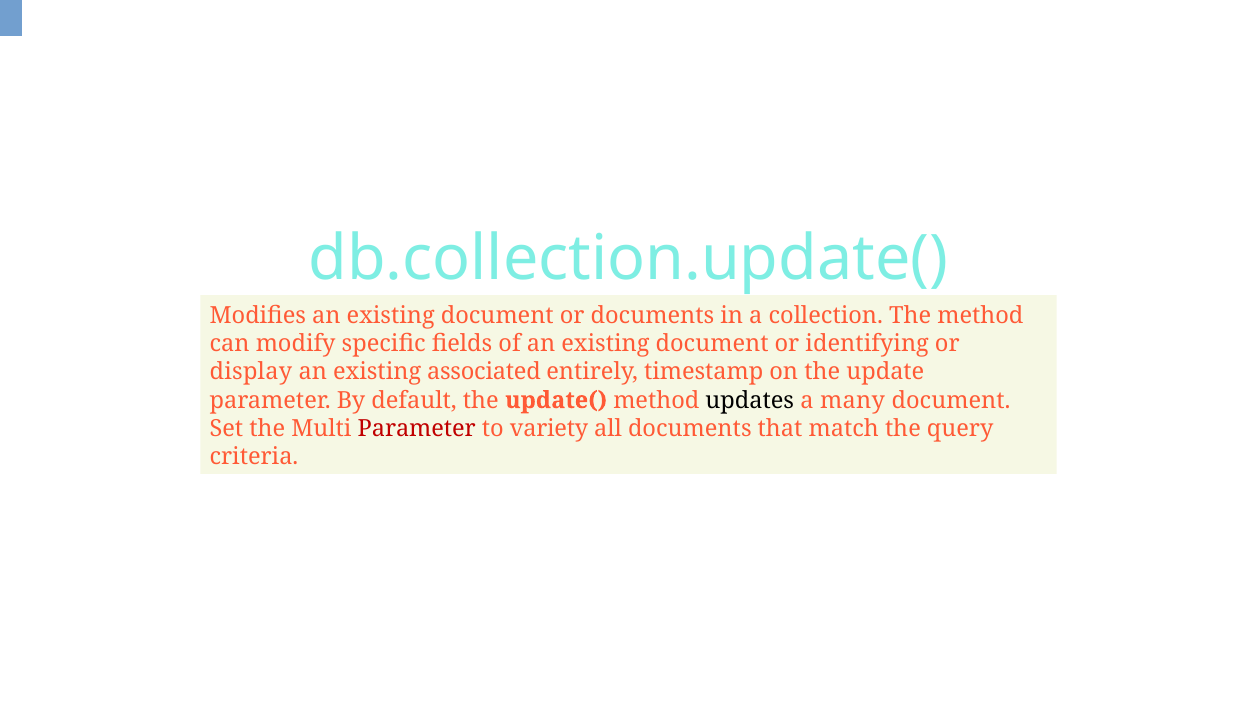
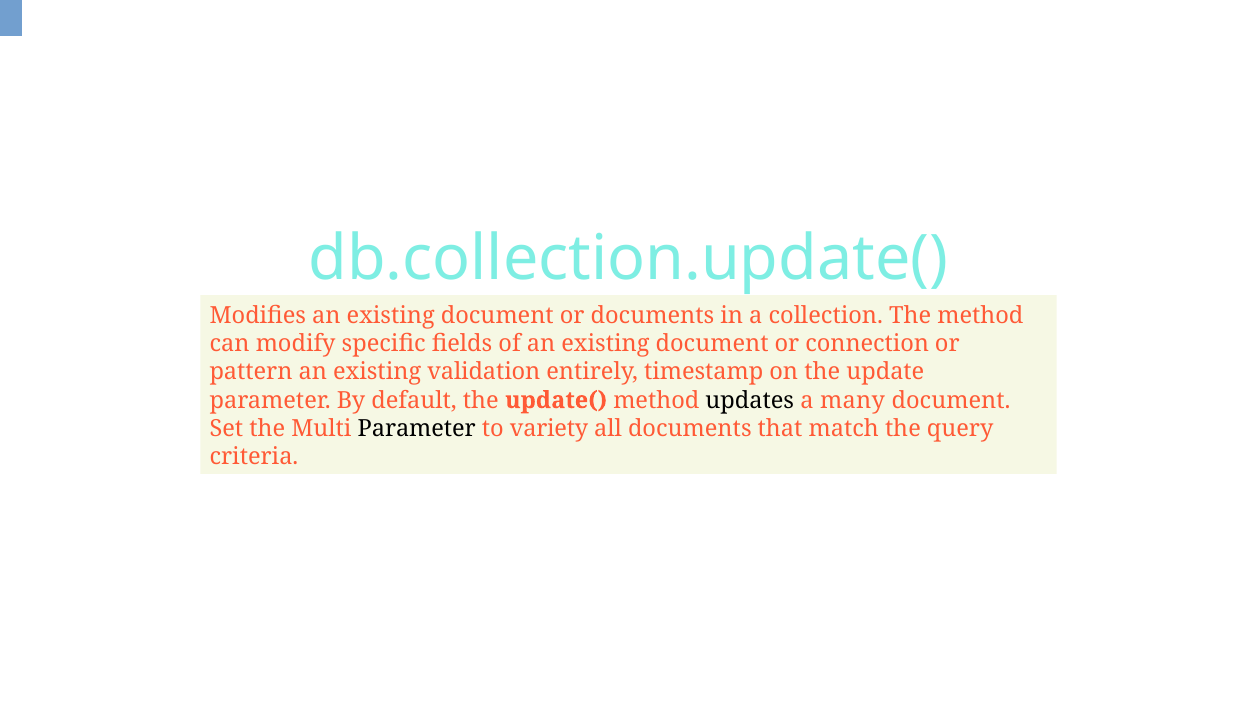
identifying: identifying -> connection (867, 344)
display: display -> pattern (251, 372)
associated: associated -> validation (484, 372)
Parameter colour: red -> black (417, 429)
